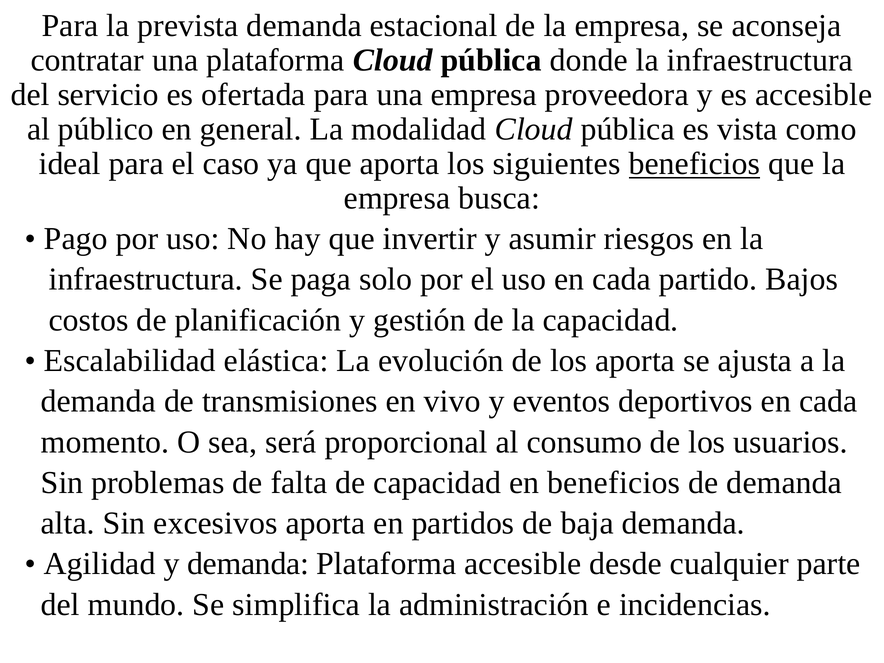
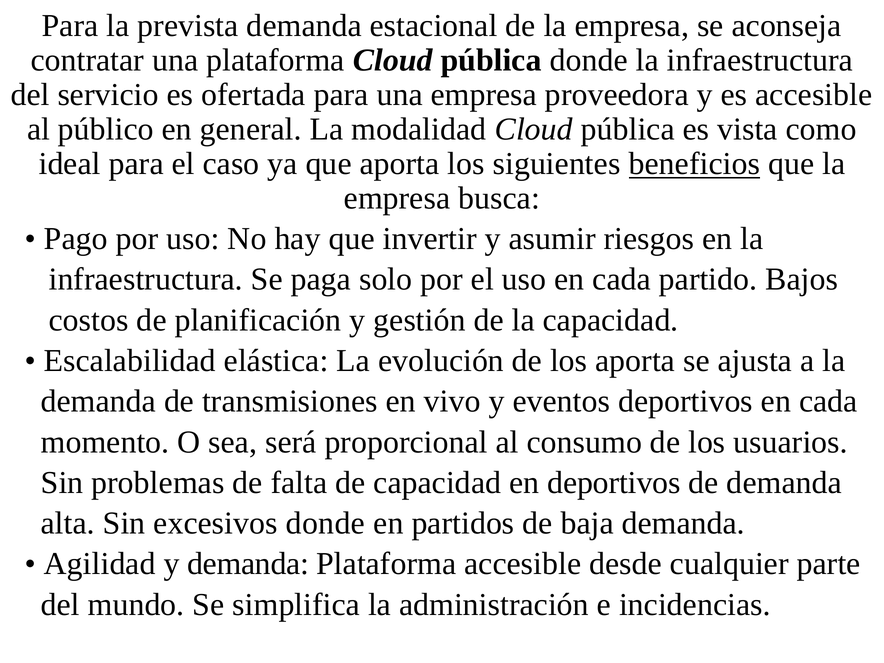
en beneficios: beneficios -> deportivos (614, 483)
excesivos aporta: aporta -> donde (325, 523)
